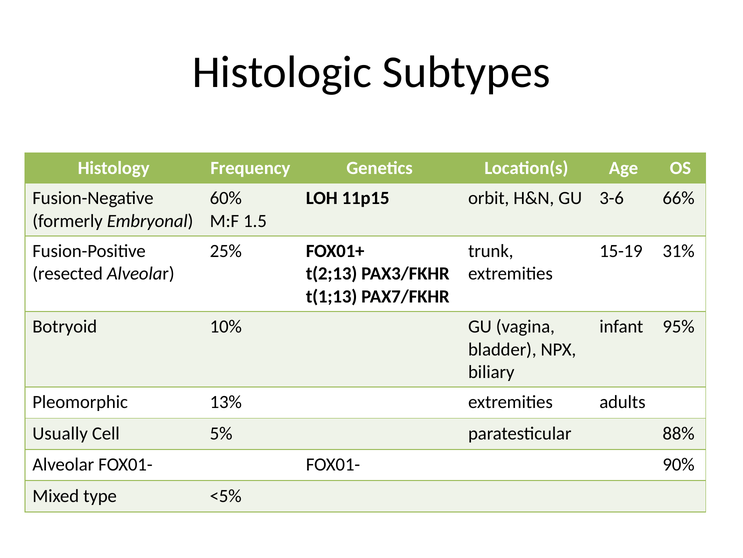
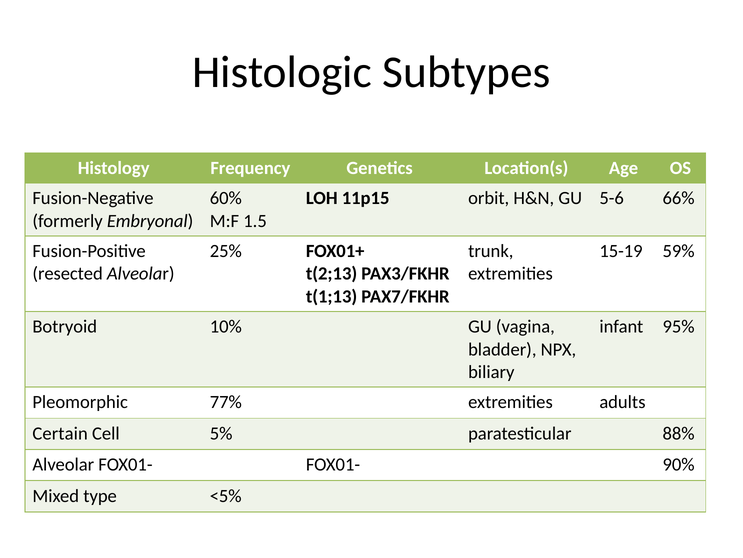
3-6: 3-6 -> 5-6 (612, 198)
31%: 31% -> 59% (679, 251)
13%: 13% -> 77% (226, 402)
Usually: Usually -> Certain (60, 433)
